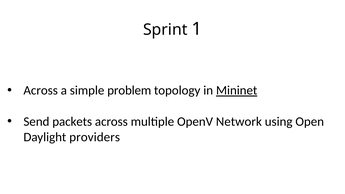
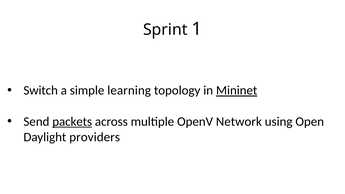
Across: Across -> Switch (41, 90)
problem: problem -> learning (129, 90)
packets underline: none -> present (72, 122)
